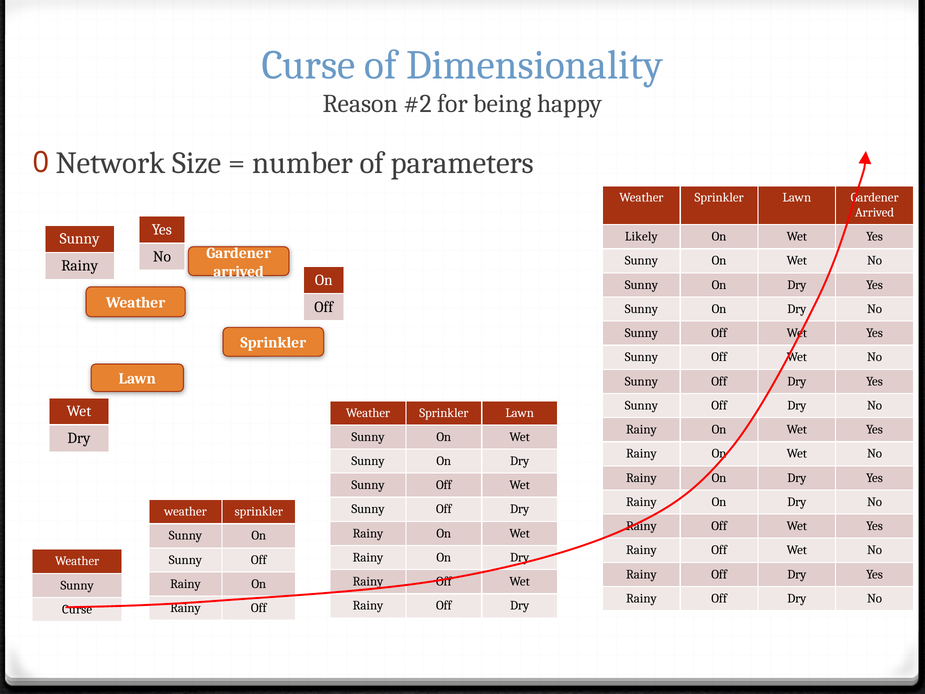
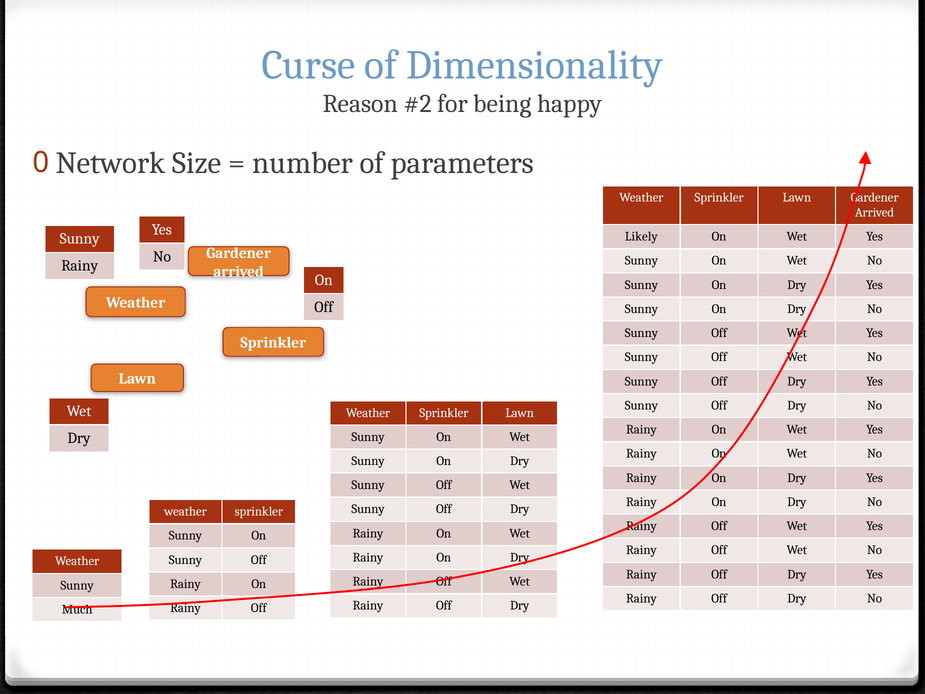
Curse: Curse -> Much (77, 609)
